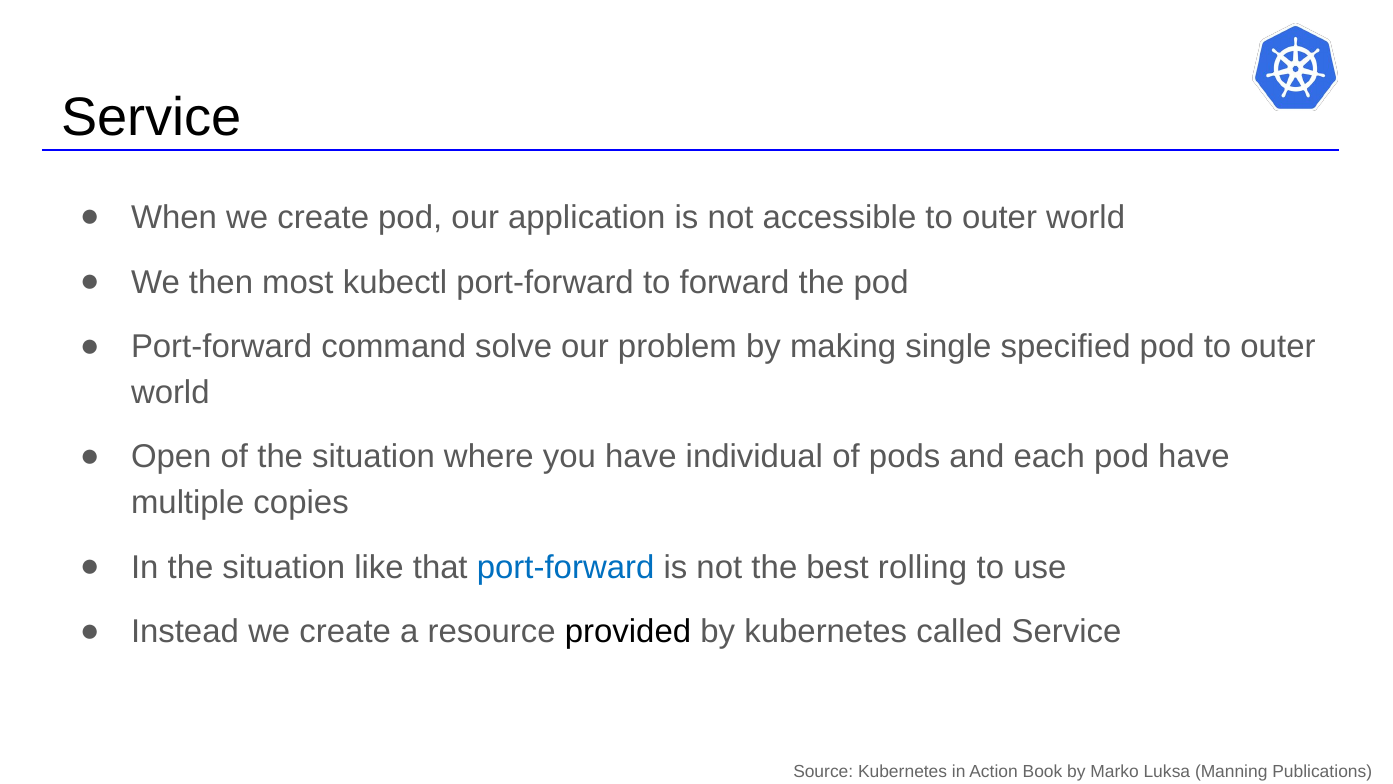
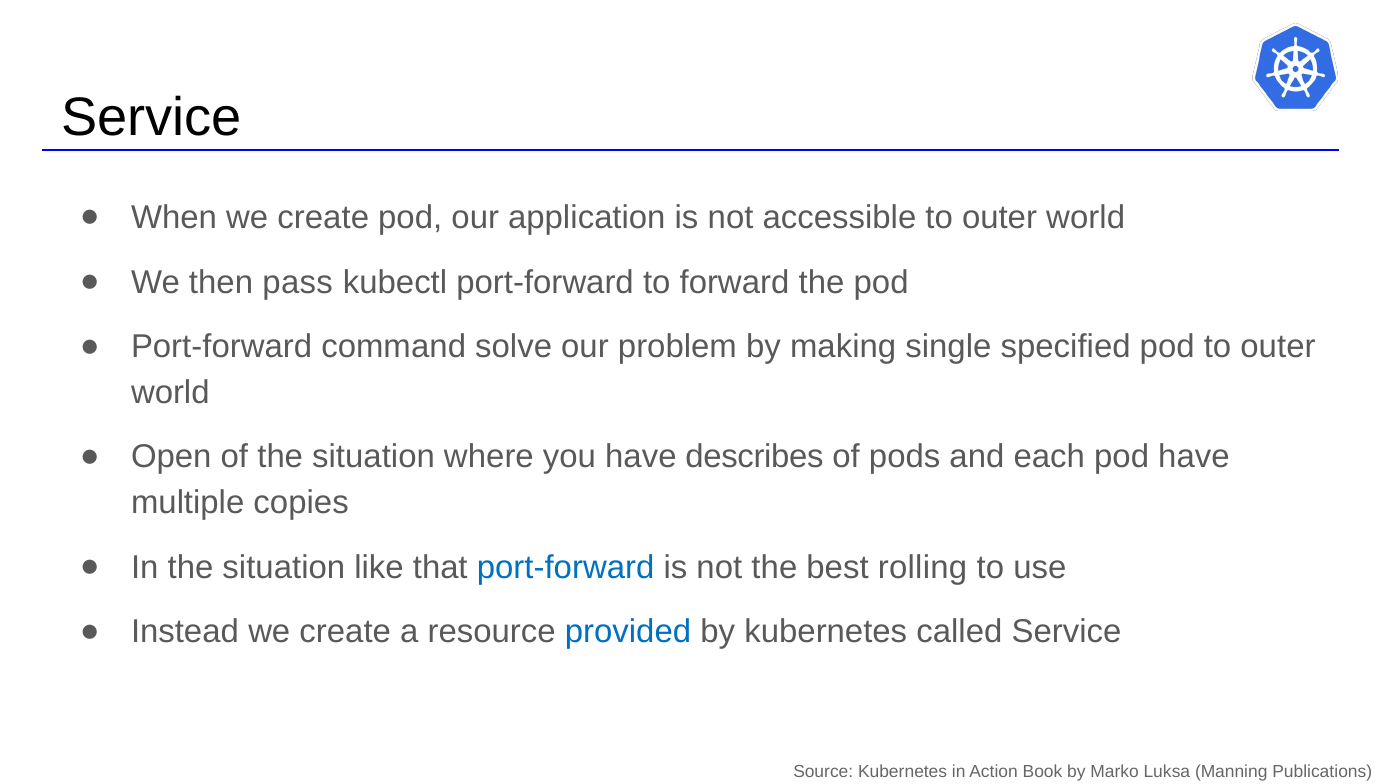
most: most -> pass (298, 282)
individual: individual -> describes (755, 457)
provided colour: black -> blue (628, 632)
